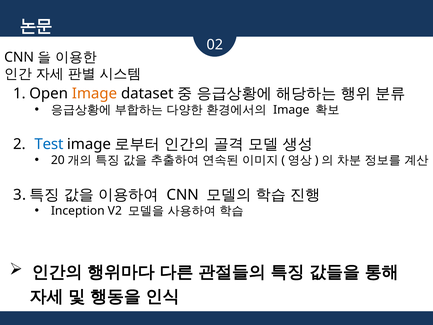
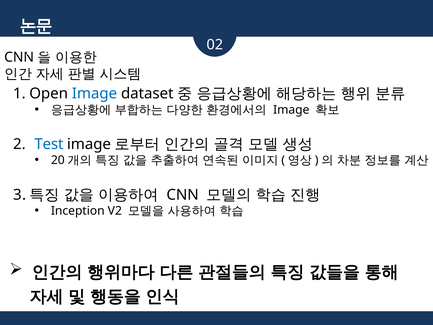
Image colour: orange -> blue (94, 94)
